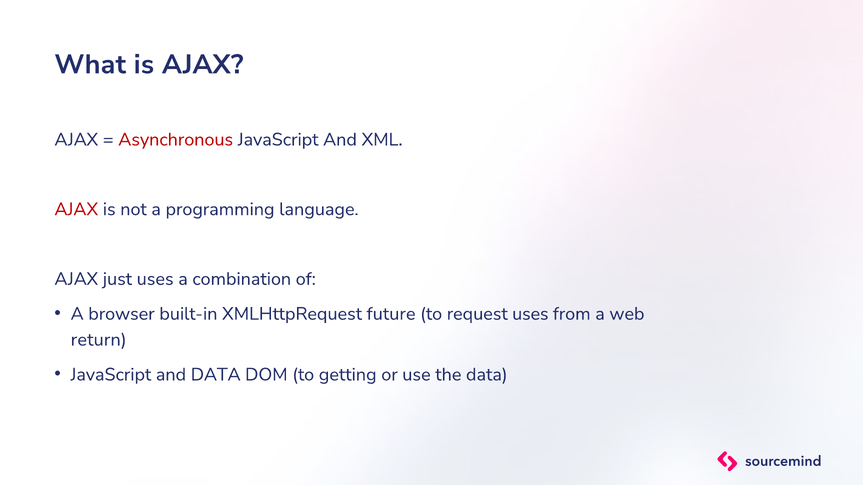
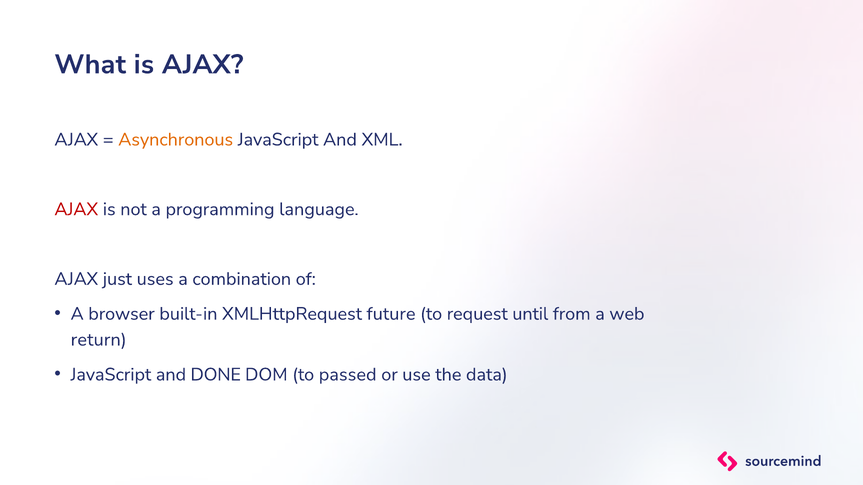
Asynchronous colour: red -> orange (176, 140)
request uses: uses -> until (530, 314)
and DATA: DATA -> DONE (216, 375)
getting: getting -> passed (348, 375)
